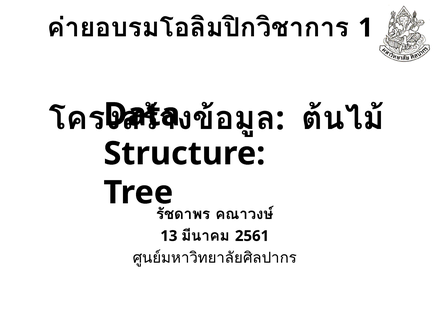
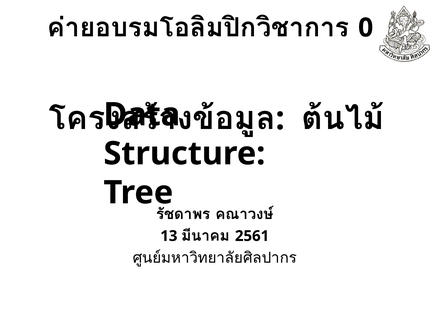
1: 1 -> 0 (366, 28)
